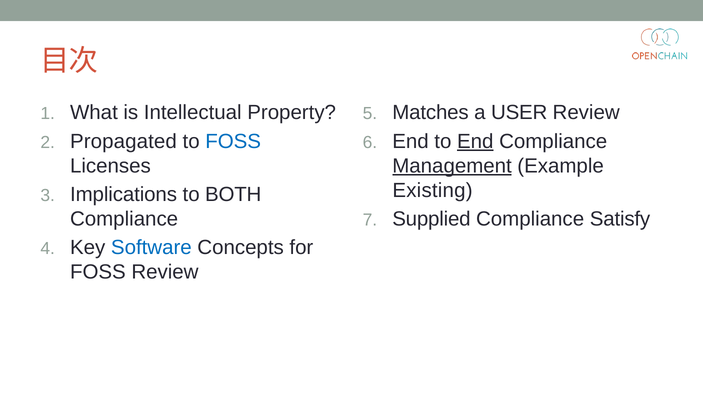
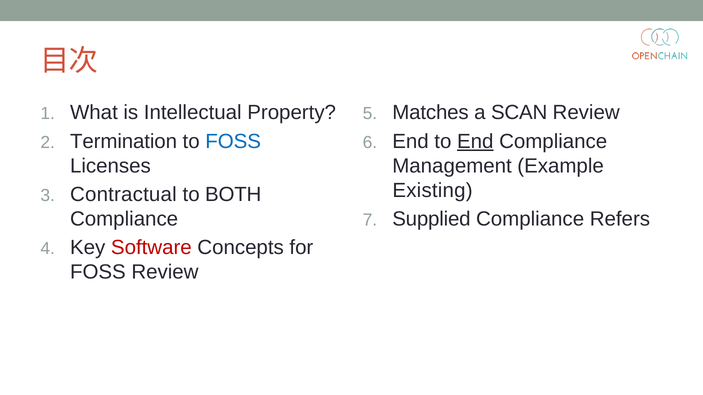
USER: USER -> SCAN (519, 113)
Propagated: Propagated -> Termination (124, 141)
Management underline: present -> none (452, 166)
Implications: Implications -> Contractual (123, 195)
Satisfy: Satisfy -> Refers (620, 219)
Software colour: blue -> red (151, 248)
